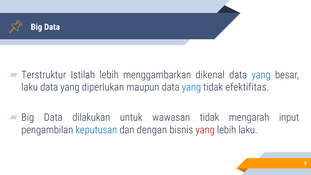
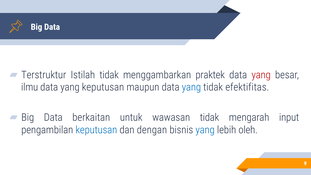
Istilah lebih: lebih -> tidak (109, 75)
dikenal: dikenal -> praktek (210, 75)
yang colour: blue -> red (261, 75)
laku: laku -> ilmu (30, 87)
yang diperlukan: diperlukan -> keputusan (103, 87)
dilakukan: dilakukan -> berkaitan (91, 117)
yang colour: red -> blue (205, 130)
lebih laku: laku -> oleh (248, 130)
